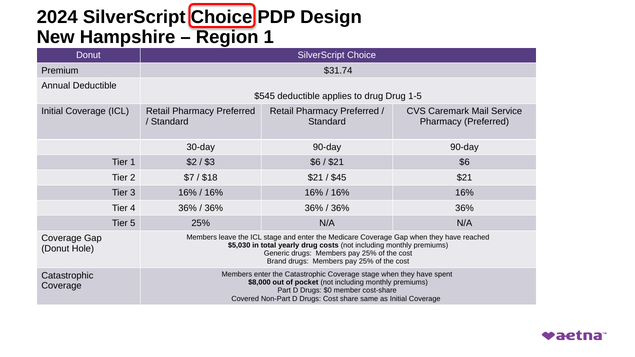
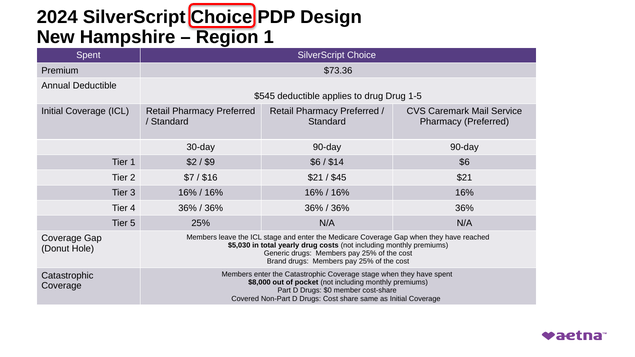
Donut: Donut -> Spent (88, 55)
$31.74: $31.74 -> $73.36 (338, 71)
$3: $3 -> $9 (210, 163)
$21: $21 -> $14 (336, 163)
$18: $18 -> $16 (210, 178)
